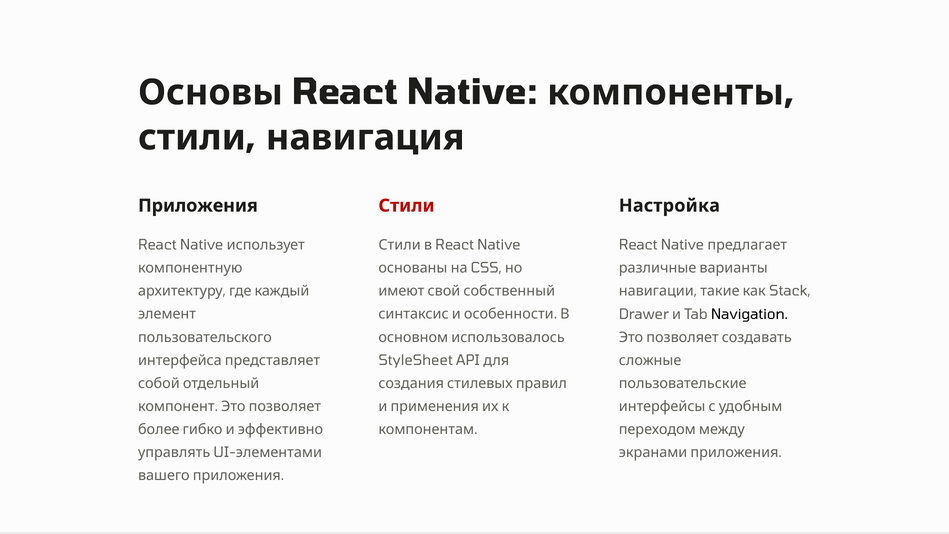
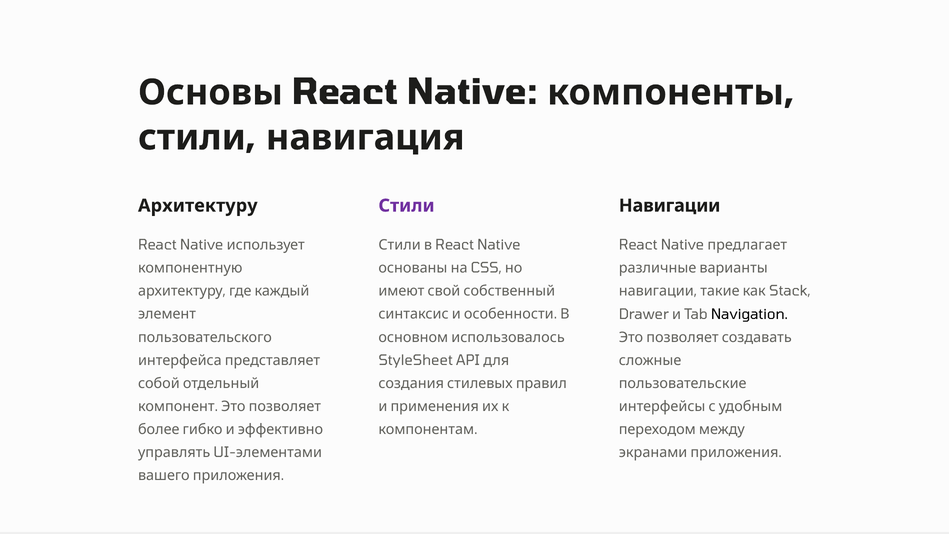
Приложения: Приложения -> Архитектуру (198, 206)
Стили colour: red -> purple (407, 206)
Настройка: Настройка -> Навигации (670, 206)
